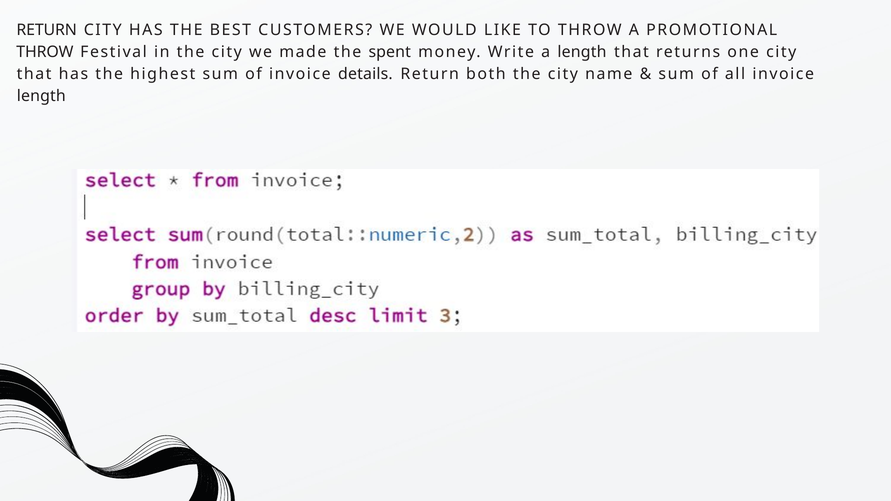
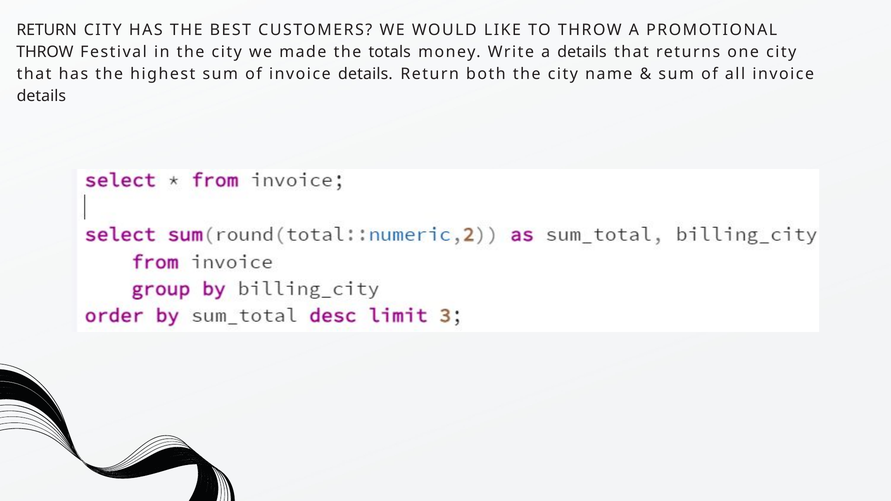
spent: spent -> totals (390, 52)
a length: length -> details (582, 52)
length: length -> details (41, 96)
